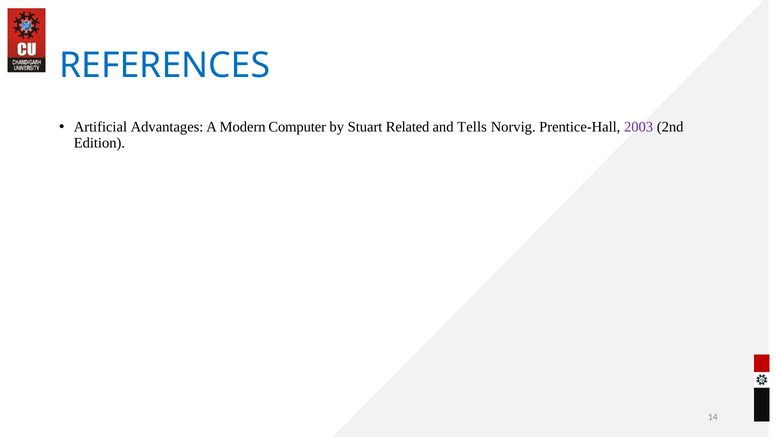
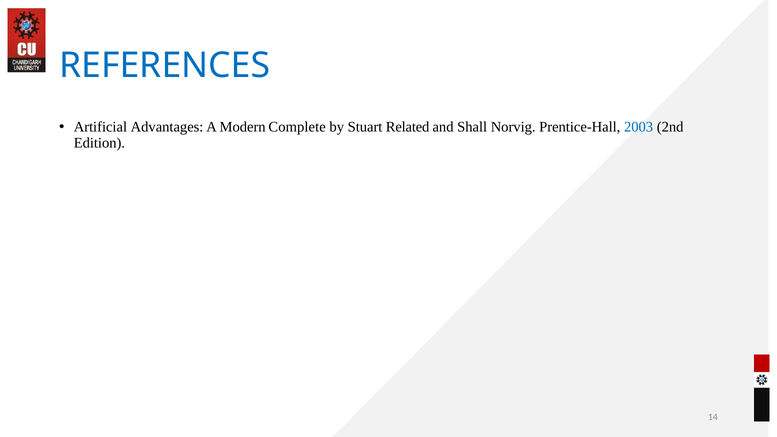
Computer: Computer -> Complete (297, 127)
Tells: Tells -> Shall (472, 127)
2003 colour: purple -> blue (639, 127)
